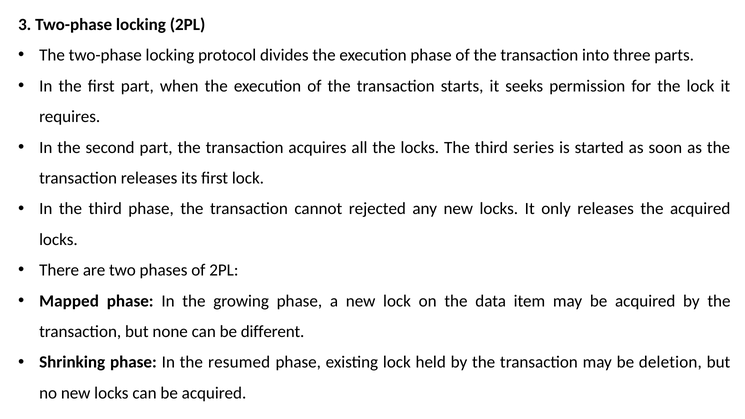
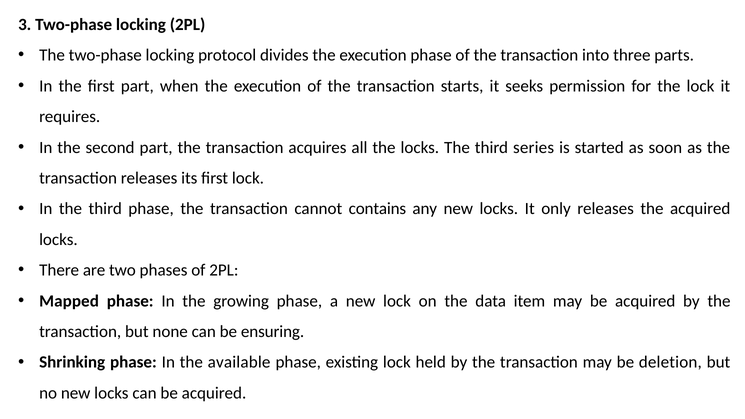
rejected: rejected -> contains (377, 209)
different: different -> ensuring (273, 332)
resumed: resumed -> available (239, 362)
